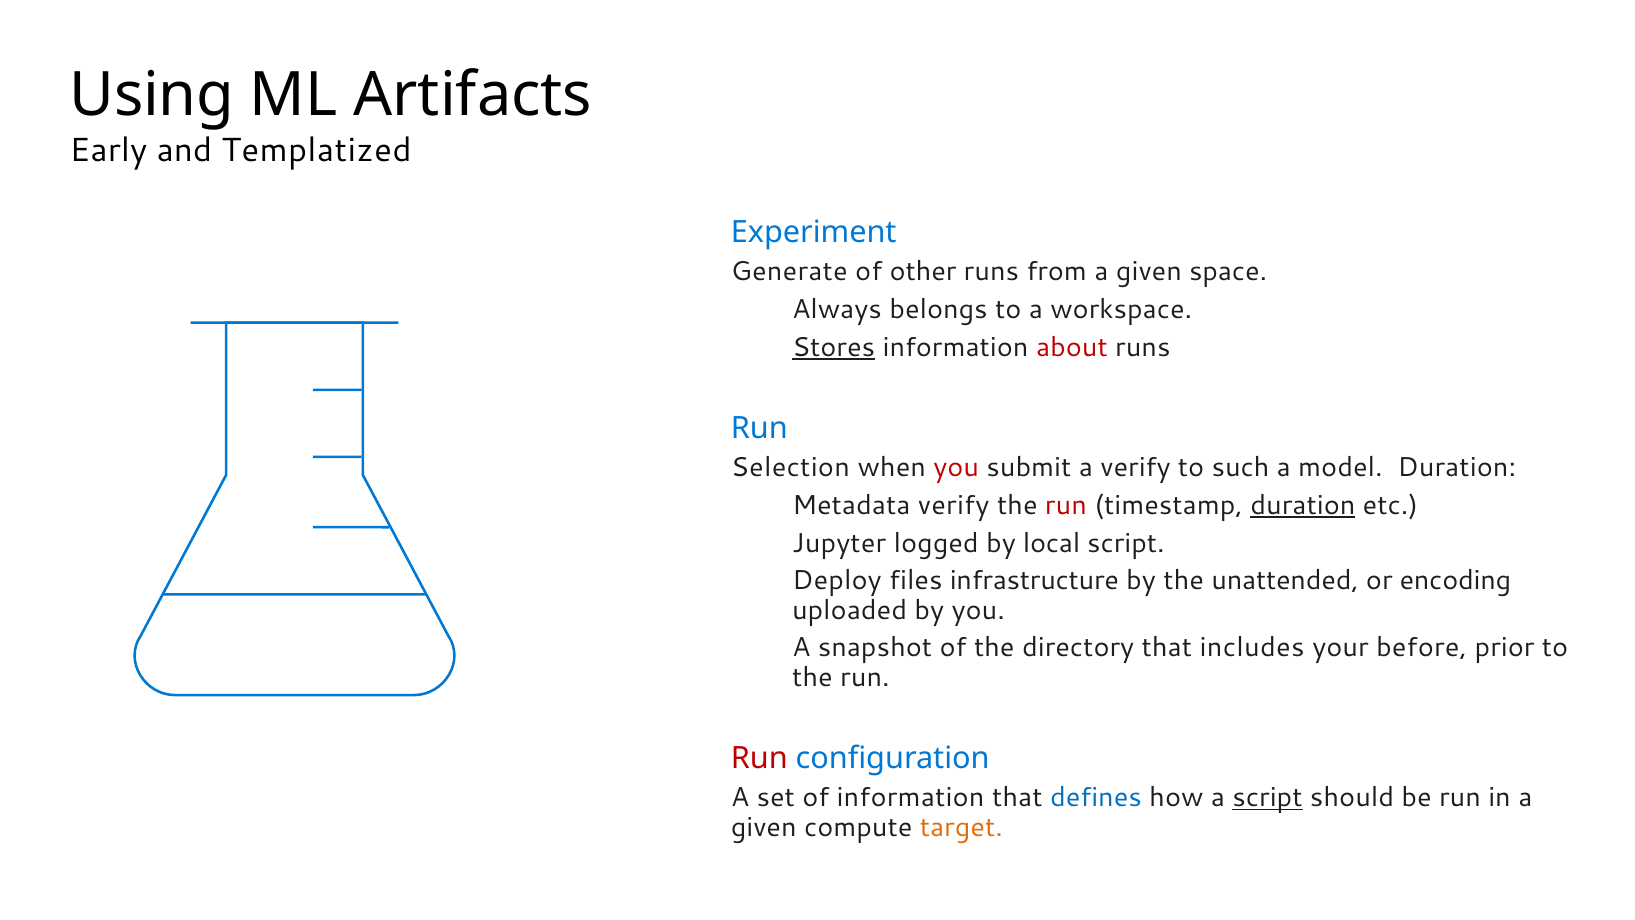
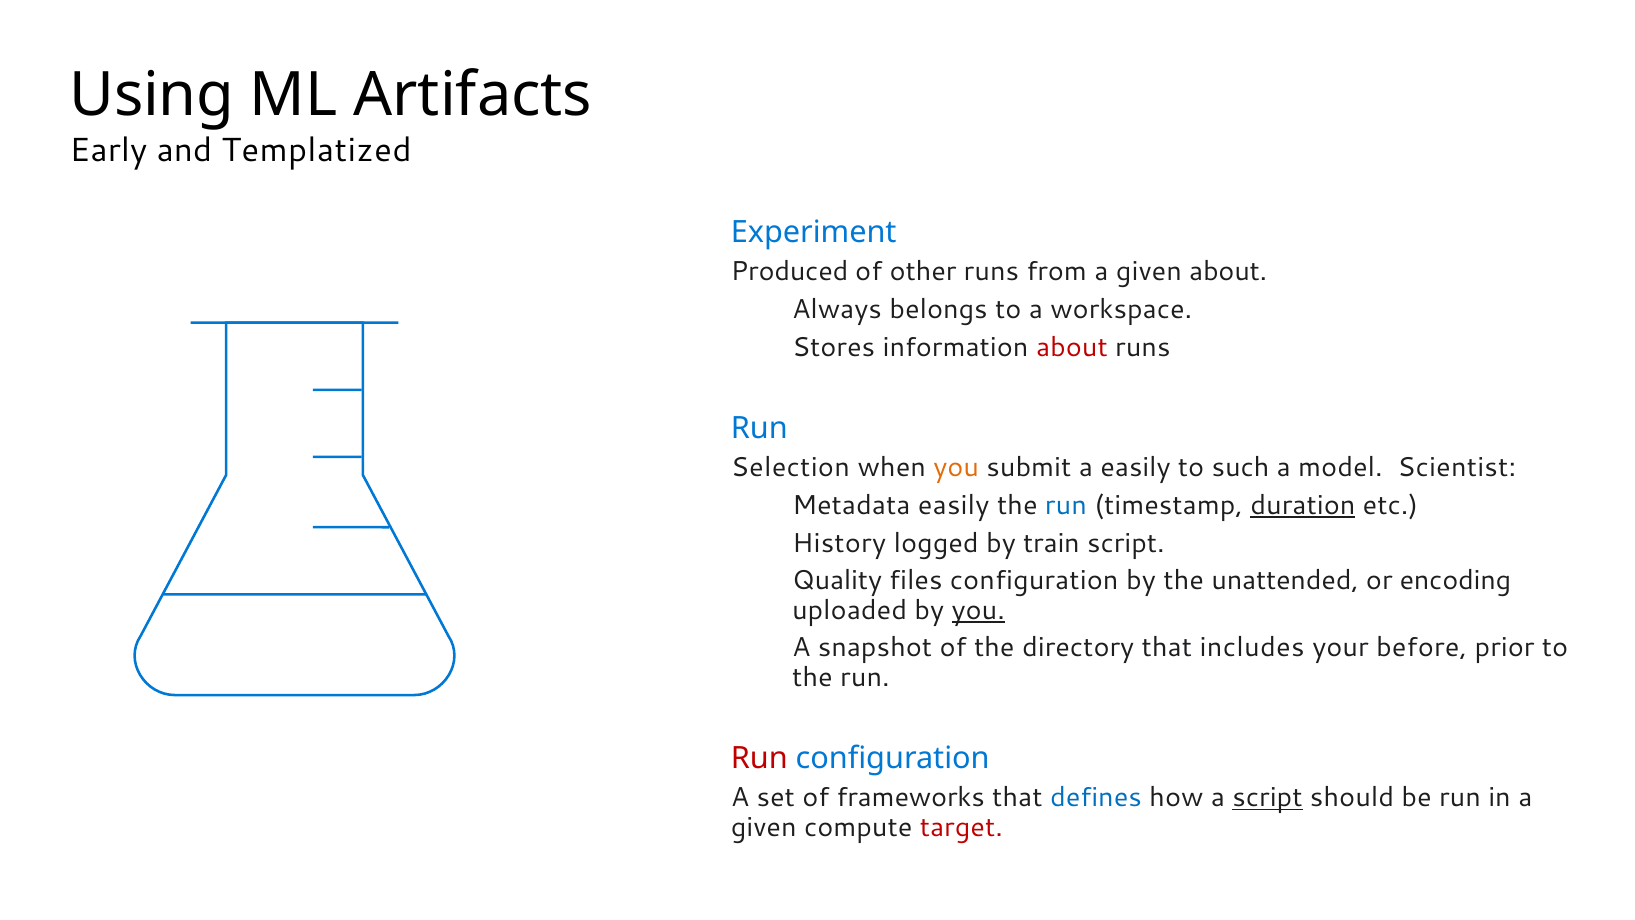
Generate: Generate -> Produced (790, 272)
given space: space -> about (1228, 272)
Stores underline: present -> none (834, 347)
you colour: red -> orange (956, 468)
a verify: verify -> easily (1136, 468)
model Duration: Duration -> Scientist (1457, 468)
Metadata verify: verify -> easily (954, 505)
run colour: red -> blue (1066, 505)
Jupyter: Jupyter -> History (839, 543)
local: local -> train (1052, 543)
Deploy: Deploy -> Quality (837, 581)
files infrastructure: infrastructure -> configuration (1034, 581)
you underline: none -> present (978, 610)
of information: information -> frameworks (911, 798)
target colour: orange -> red (961, 827)
